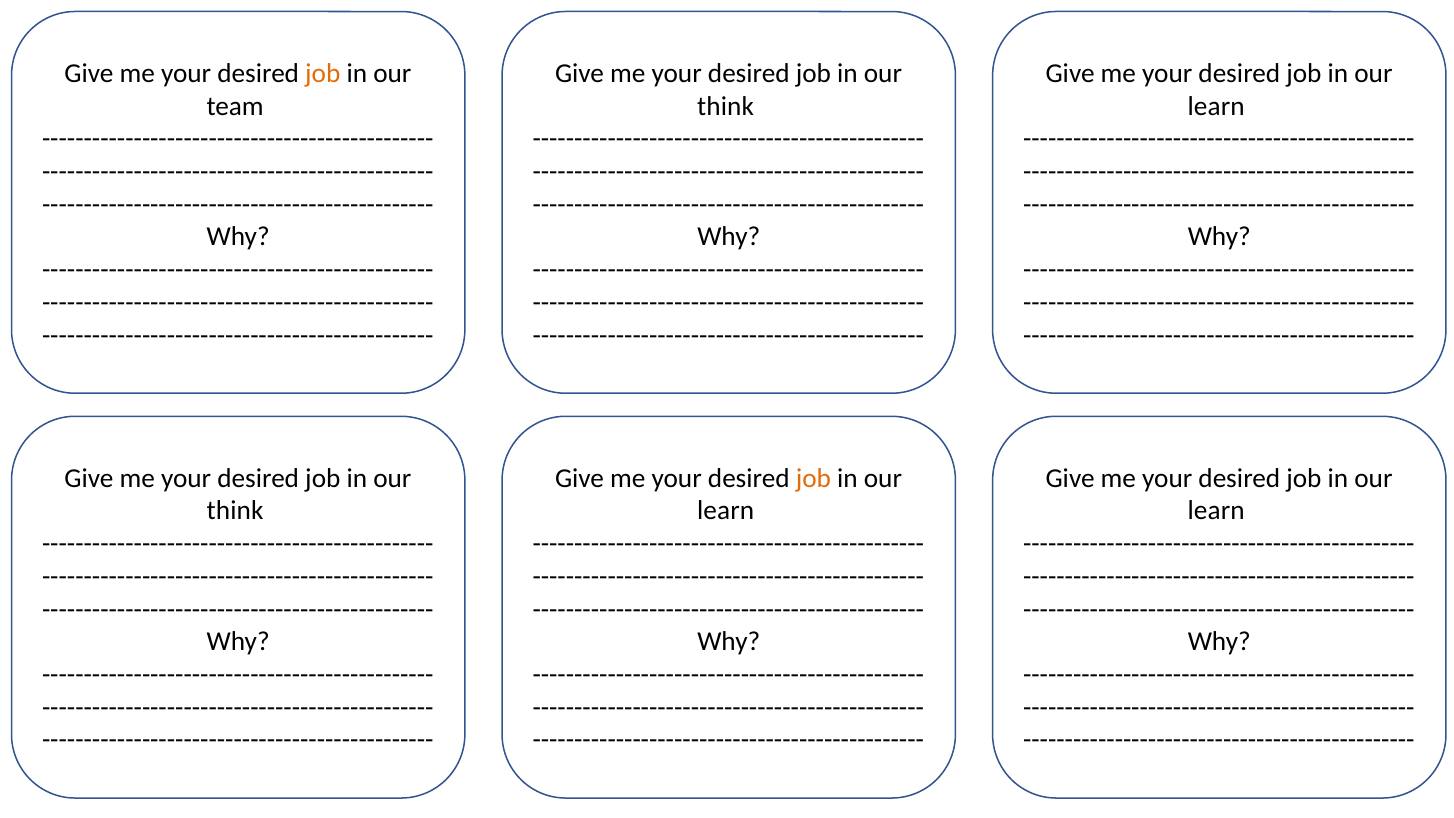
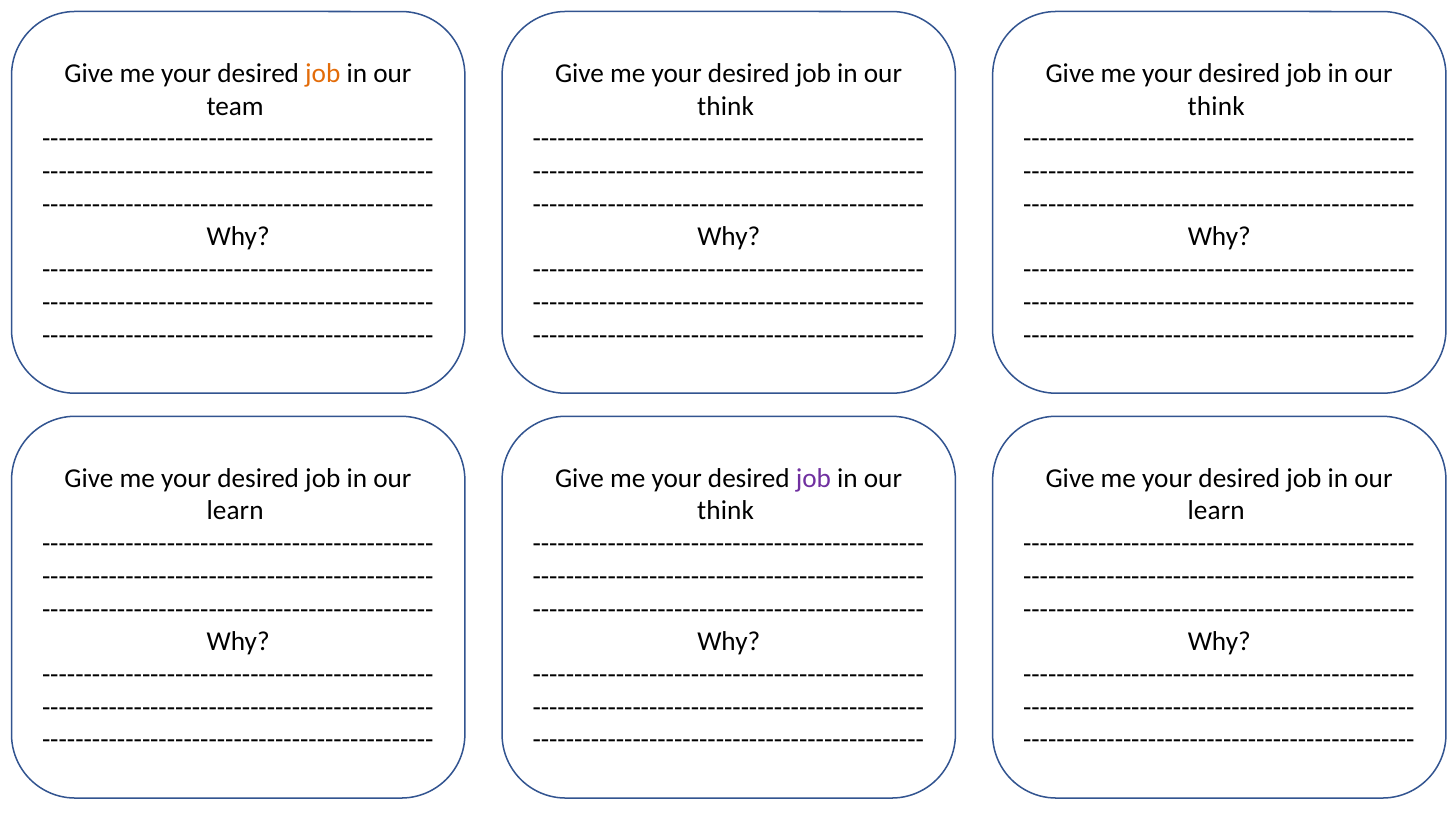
learn: learn -> think (1216, 106)
job colour: orange -> purple (813, 478)
think: think -> learn (235, 511)
learn: learn -> think (726, 511)
